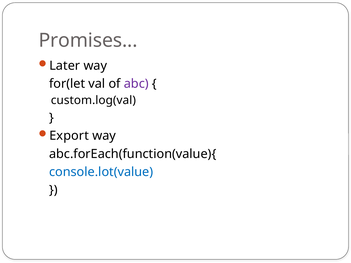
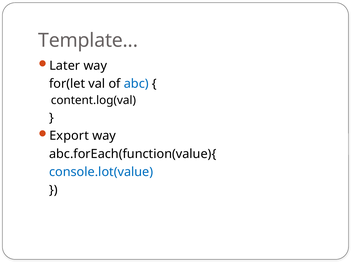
Promises: Promises -> Template (88, 41)
abc colour: purple -> blue (136, 84)
custom.log(val: custom.log(val -> content.log(val (93, 100)
